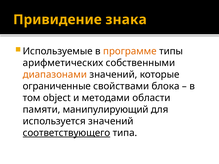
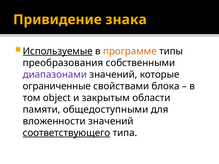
Используемые underline: none -> present (58, 51)
арифметических: арифметических -> преобразования (63, 63)
диапазонами colour: orange -> purple (55, 75)
методами: методами -> закрытым (106, 98)
манипулирующий: манипулирующий -> общедоступными (106, 110)
используется: используется -> вложенности (54, 121)
